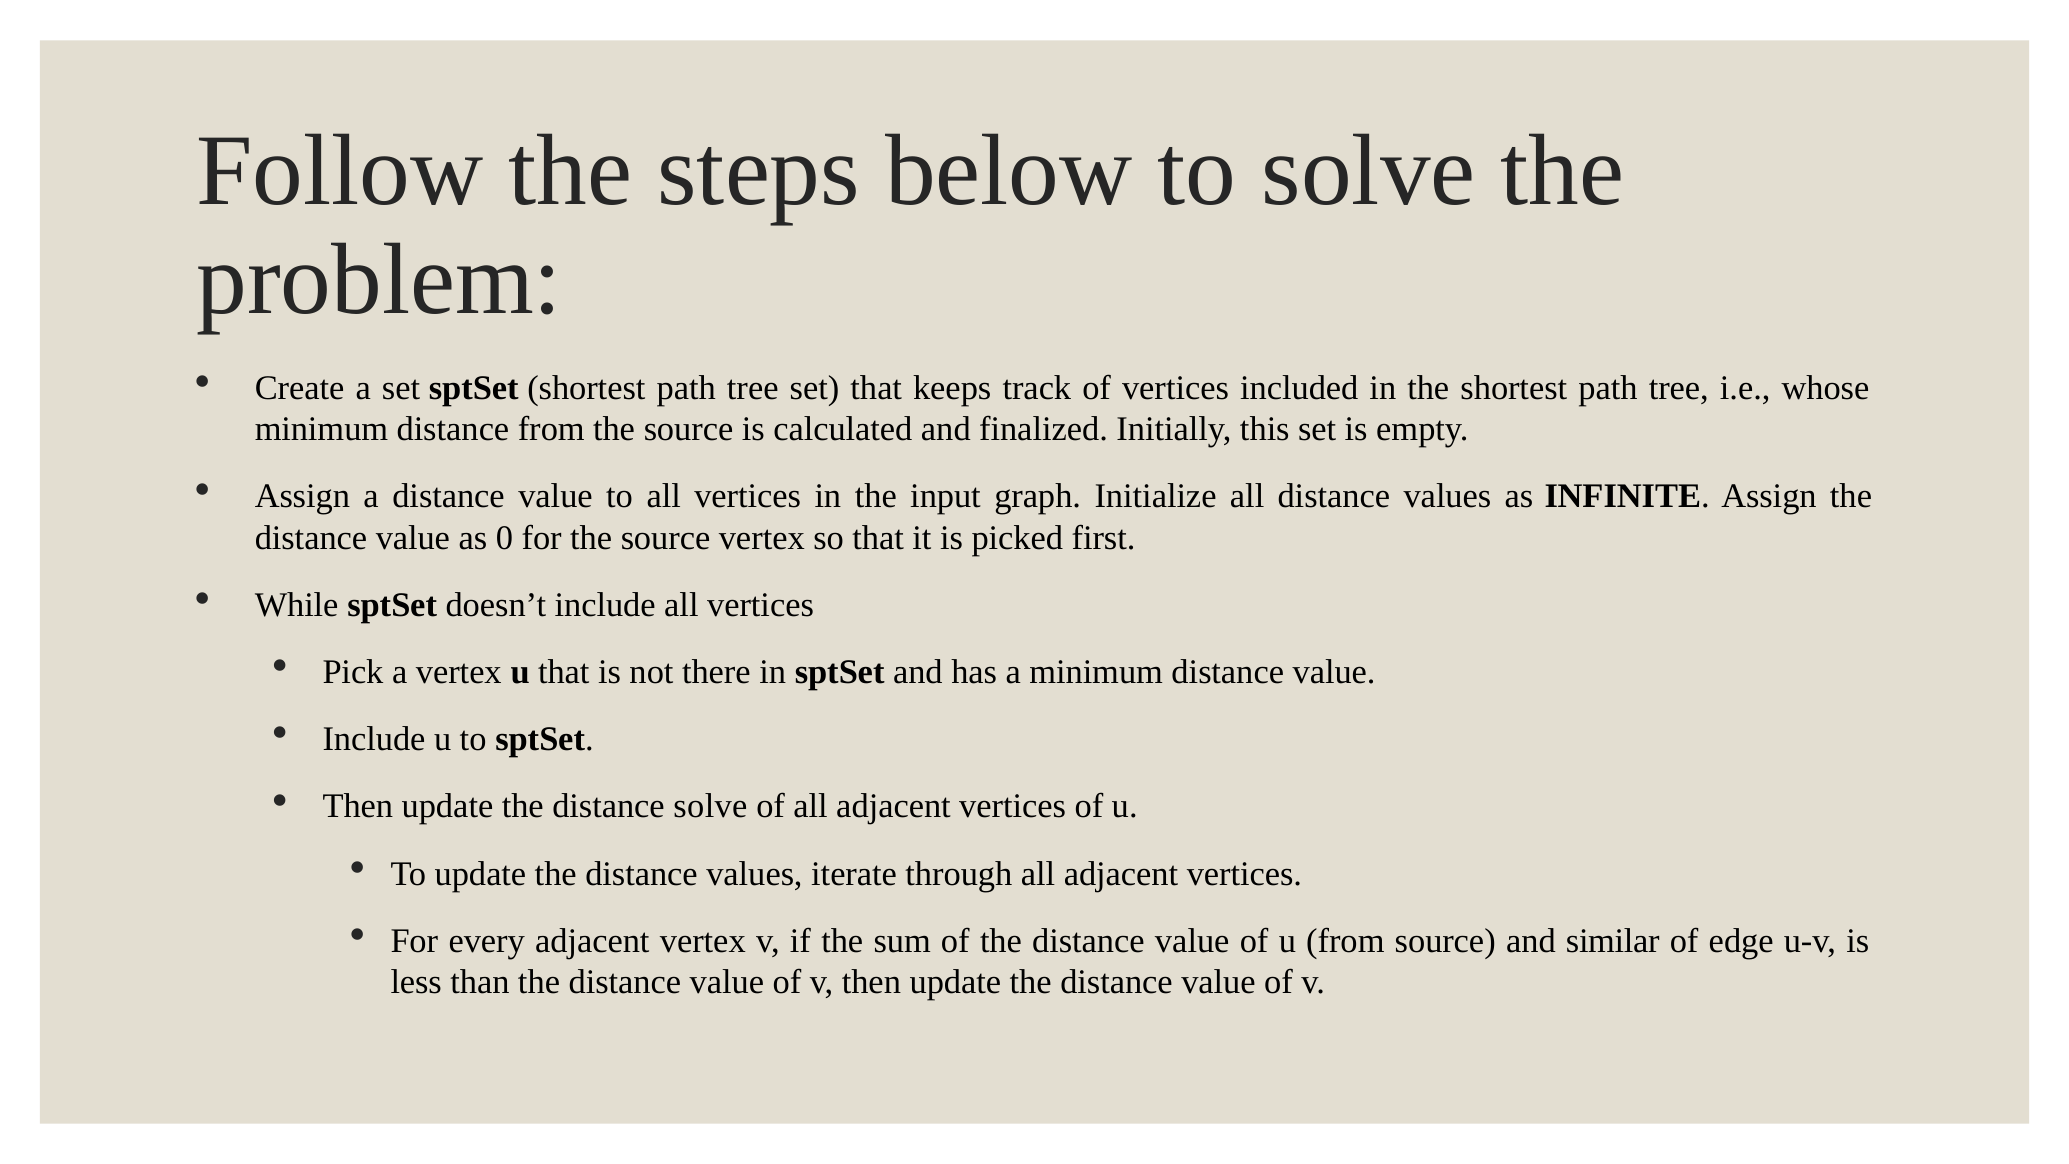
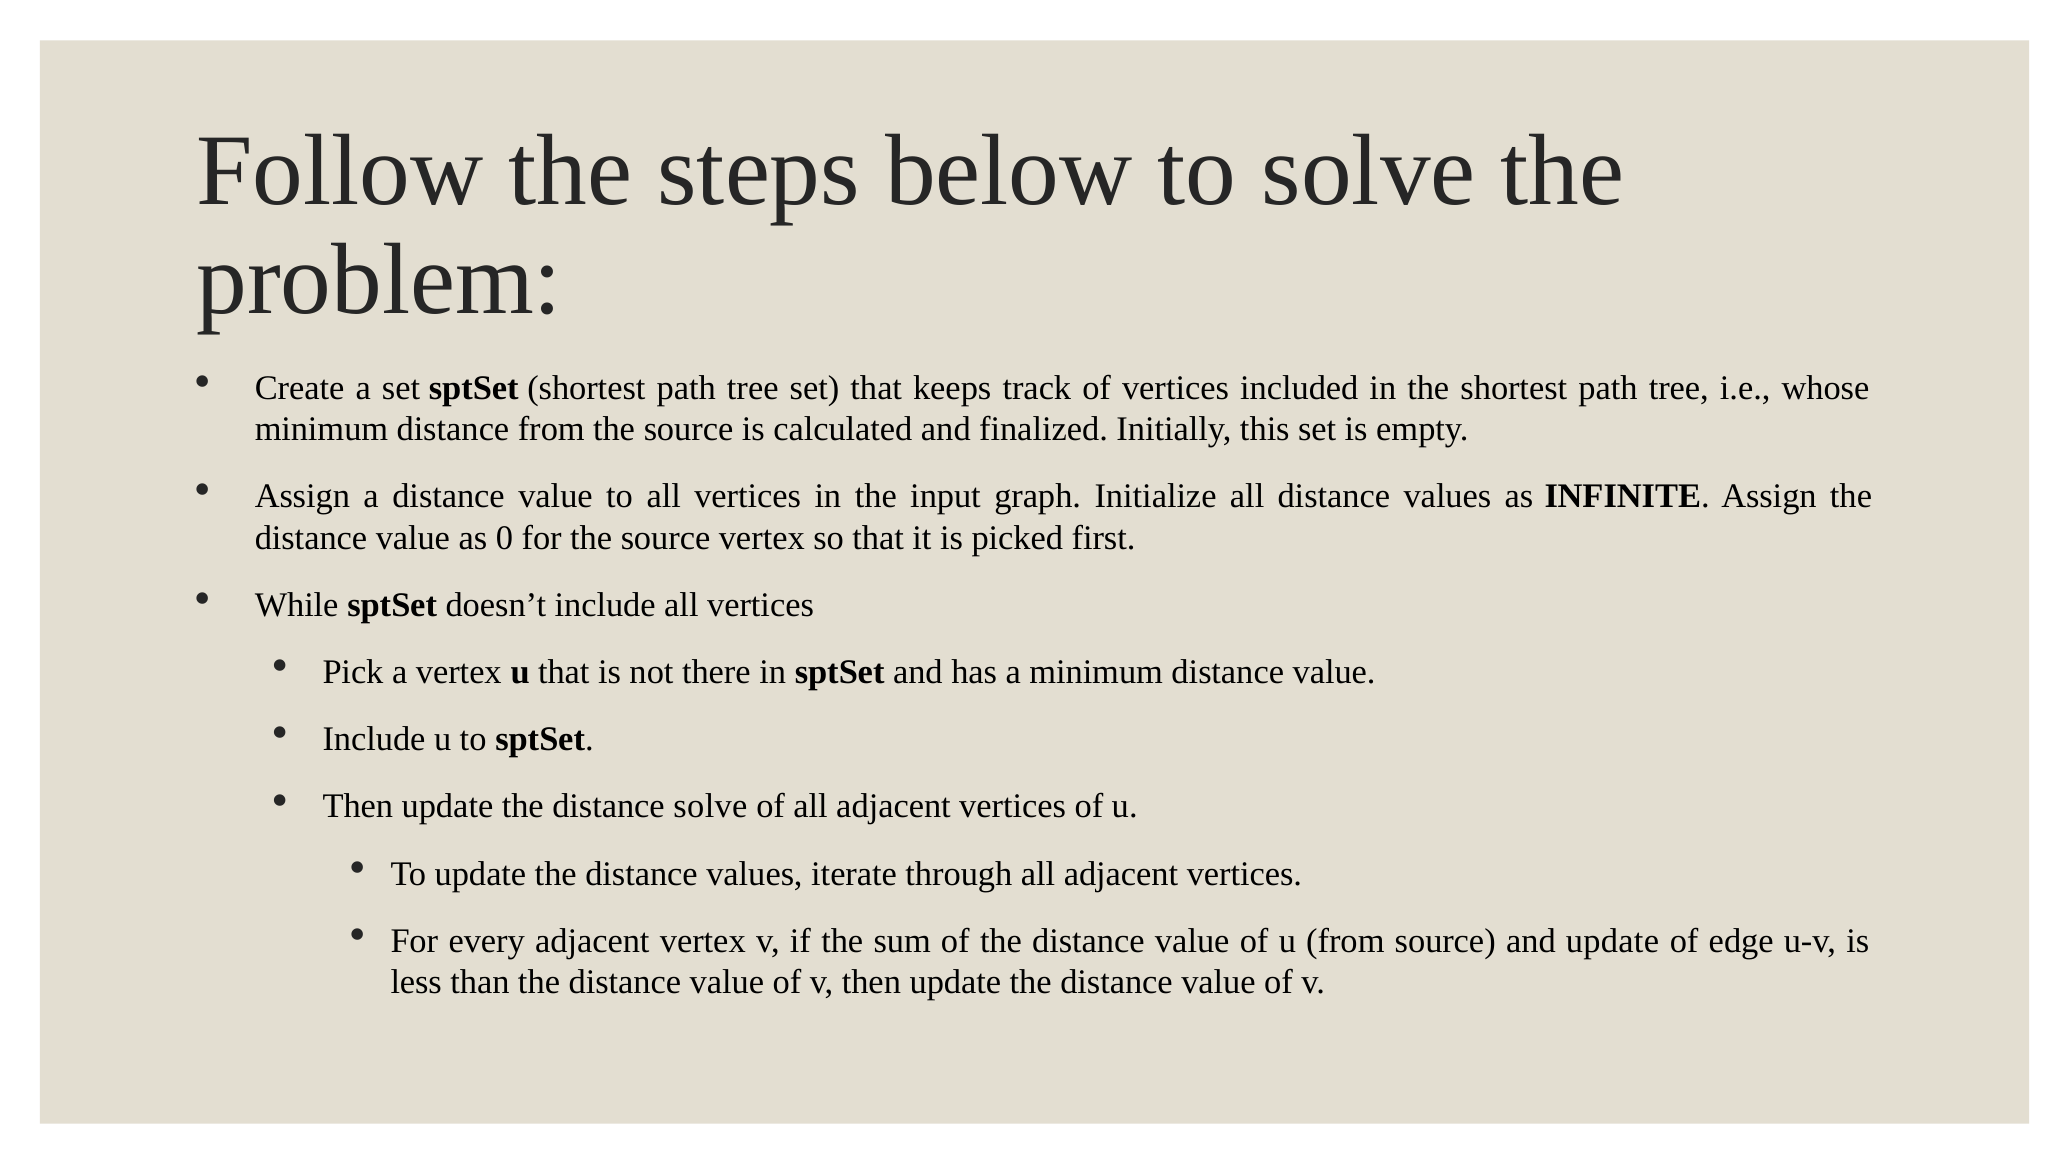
and similar: similar -> update (1612, 941)
